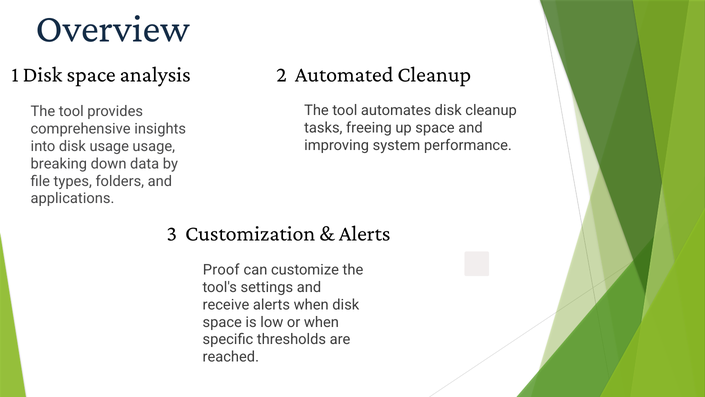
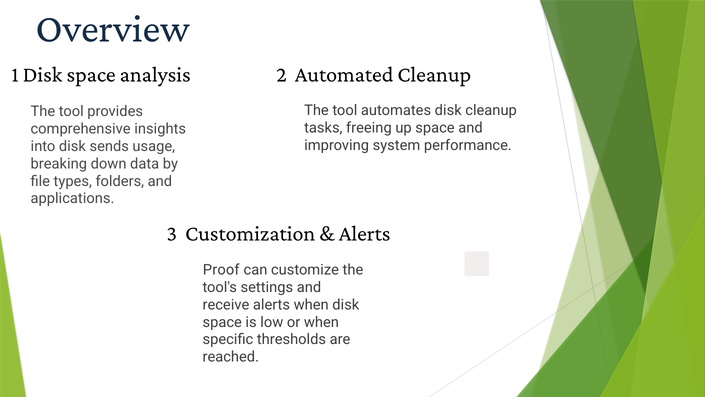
disk usage: usage -> sends (109, 146)
